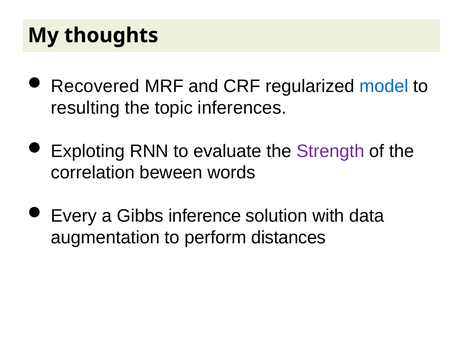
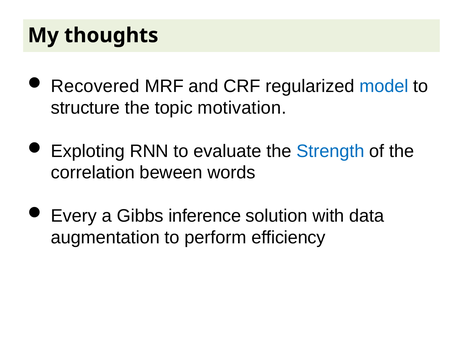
resulting: resulting -> structure (85, 108)
inferences: inferences -> motivation (242, 108)
Strength colour: purple -> blue (330, 151)
distances: distances -> efficiency (289, 237)
